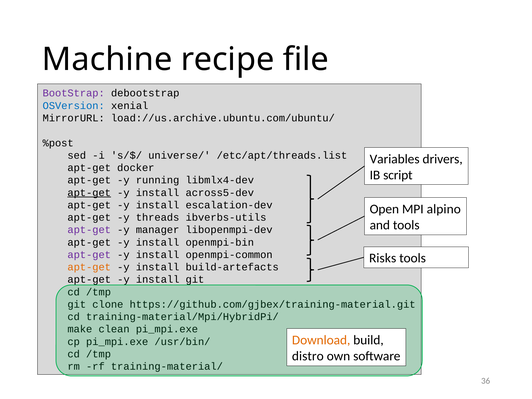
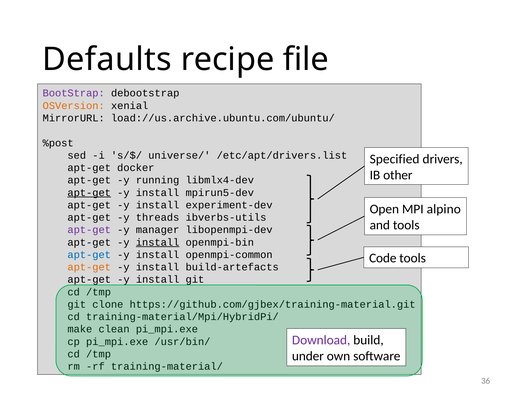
Machine: Machine -> Defaults (107, 60)
OSVersion colour: blue -> orange (74, 106)
/etc/apt/threads.list: /etc/apt/threads.list -> /etc/apt/drivers.list (282, 155)
Variables: Variables -> Specified (395, 159)
script: script -> other (398, 175)
across5-dev: across5-dev -> mpirun5-dev (220, 193)
escalation-dev: escalation-dev -> experiment-dev (229, 205)
install underline: none -> present (158, 242)
apt-get colour: purple -> blue (89, 255)
Risks: Risks -> Code (383, 258)
Download colour: orange -> purple (321, 340)
distro: distro -> under (308, 356)
